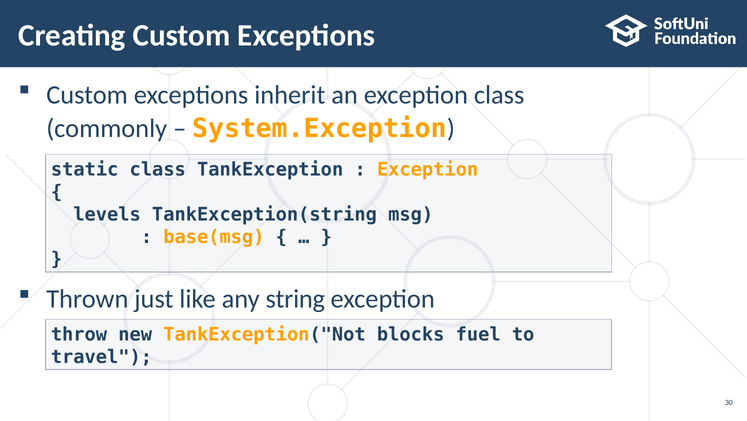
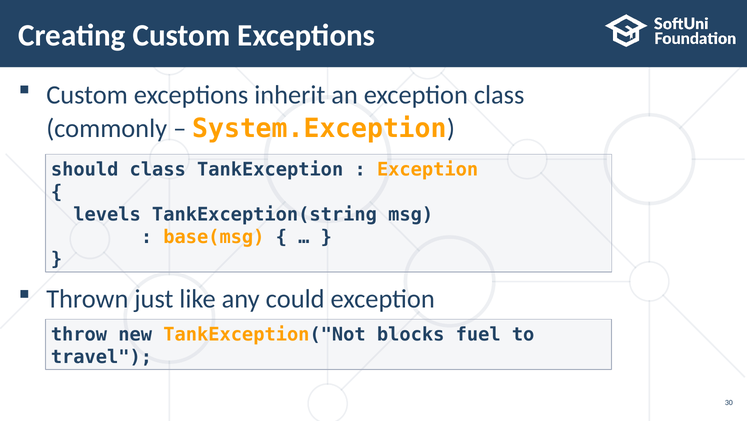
static: static -> should (85, 169)
string: string -> could (295, 299)
